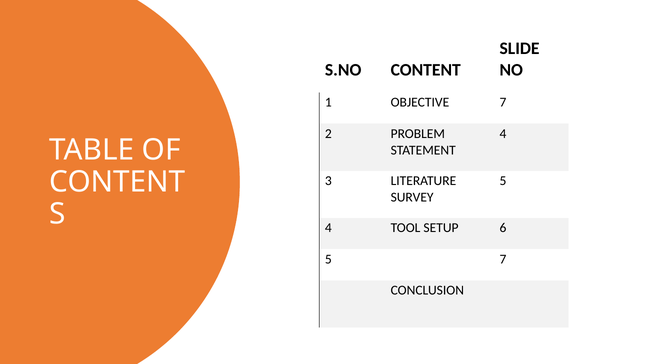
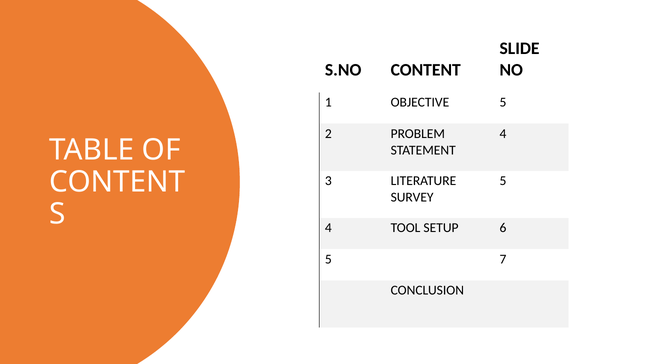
OBJECTIVE 7: 7 -> 5 (503, 102)
